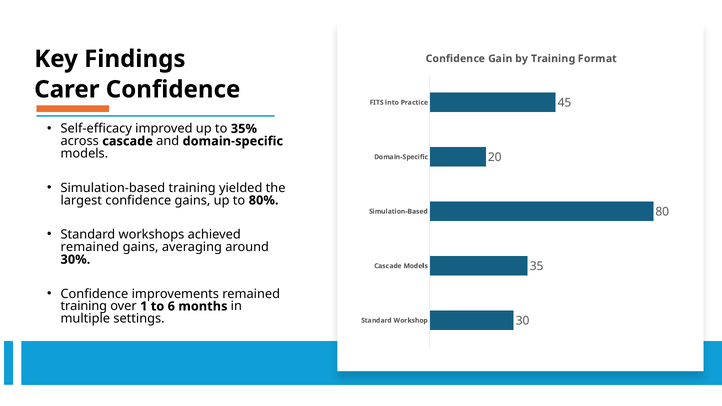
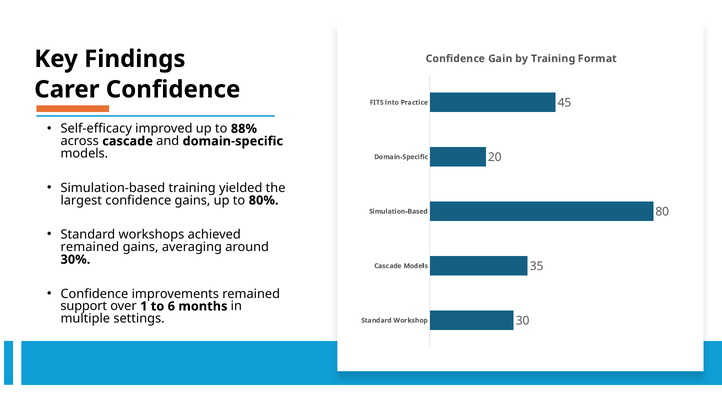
35%: 35% -> 88% (244, 129)
training: training -> support (84, 306)
